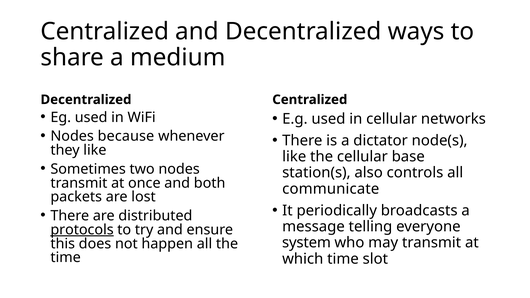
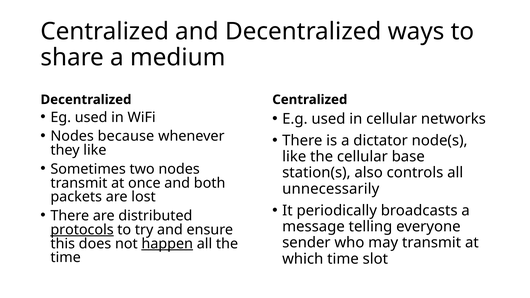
communicate: communicate -> unnecessarily (331, 189)
system: system -> sender (306, 243)
happen underline: none -> present (167, 244)
